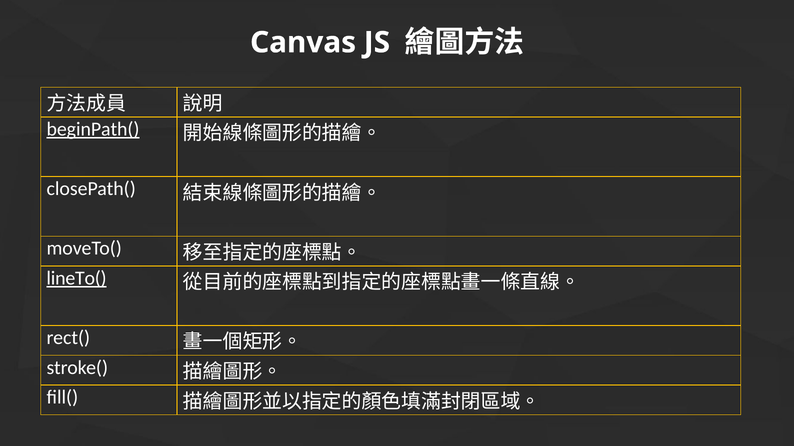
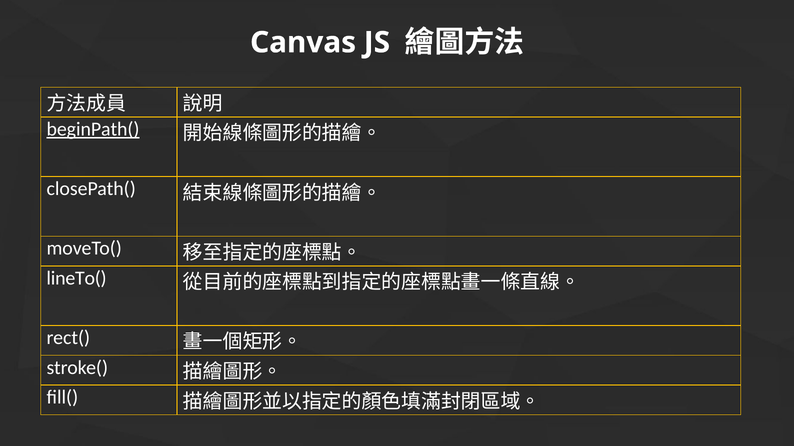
lineTo( underline: present -> none (77, 279)
